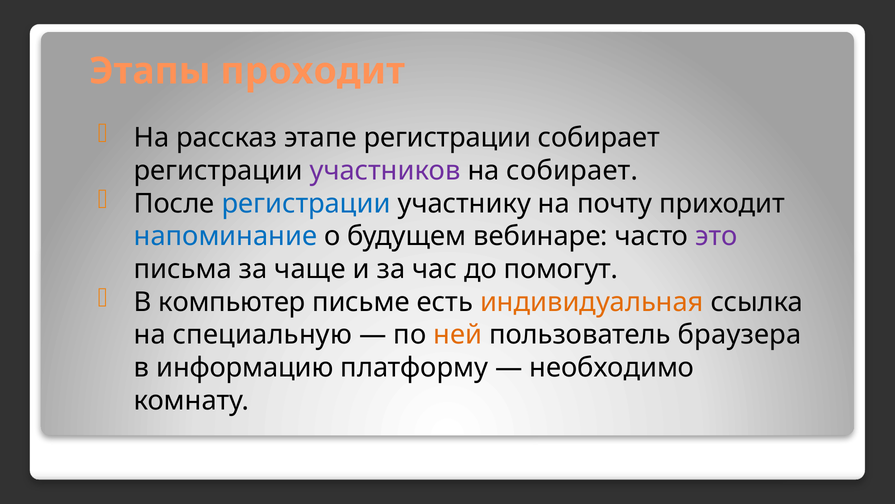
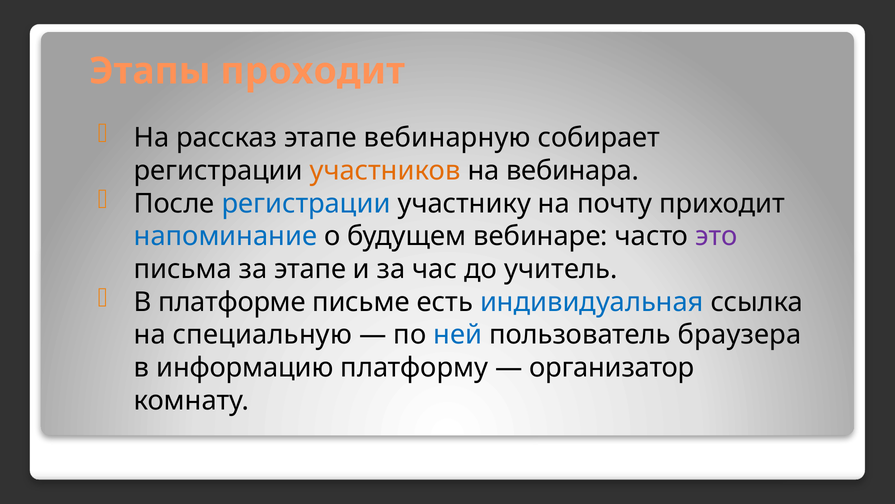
этапе регистрации: регистрации -> вебинарную (447, 138)
участников colour: purple -> orange (385, 171)
на собирает: собирает -> вебинара (573, 171)
за чаще: чаще -> этапе (310, 269)
помогут: помогут -> учитель (561, 269)
компьютер: компьютер -> платформе (232, 302)
индивидуальная colour: orange -> blue (592, 302)
ней colour: orange -> blue (458, 335)
необходимо: необходимо -> организатор (612, 367)
